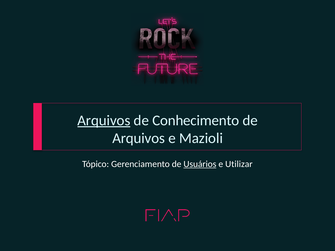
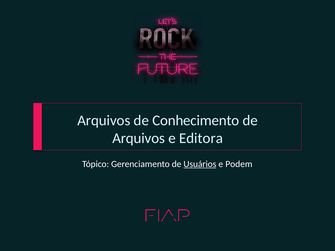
Arquivos underline: present -> none (104, 120)
Mazioli: Mazioli -> Editora (201, 138)
Utilizar: Utilizar -> Podem (239, 164)
